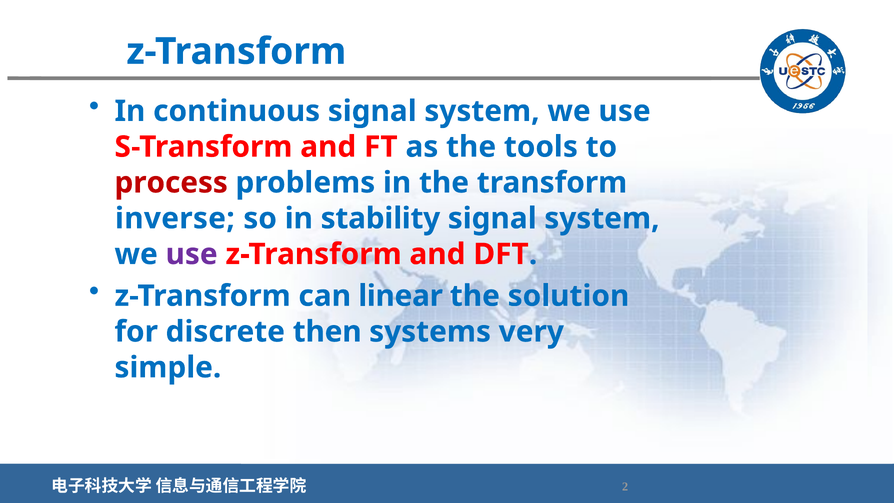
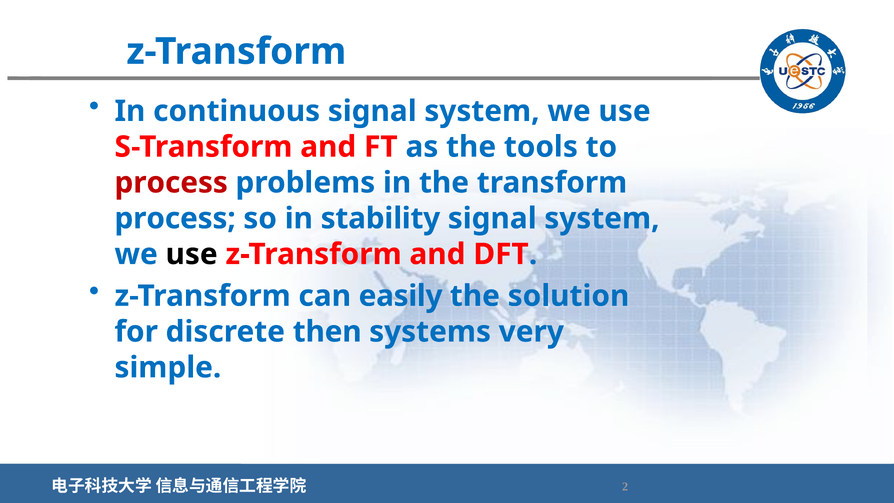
inverse: inverse -> process (175, 218)
use colour: purple -> black (192, 254)
linear: linear -> easily (401, 296)
